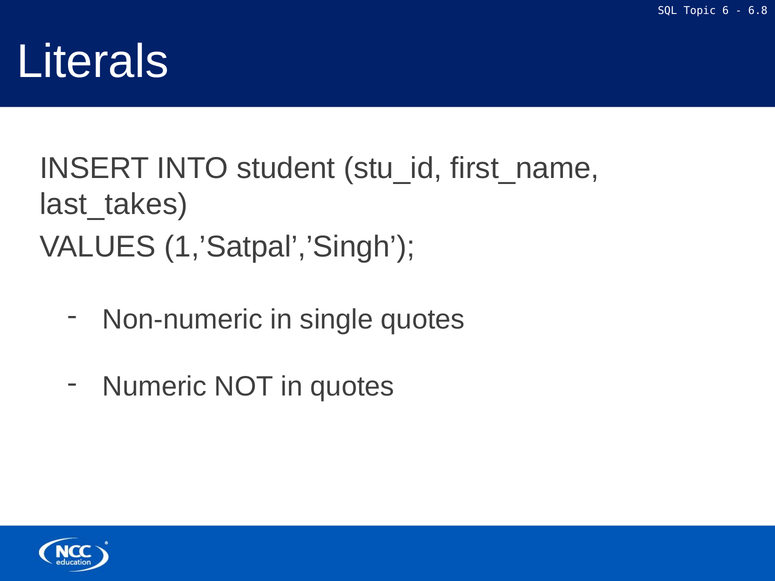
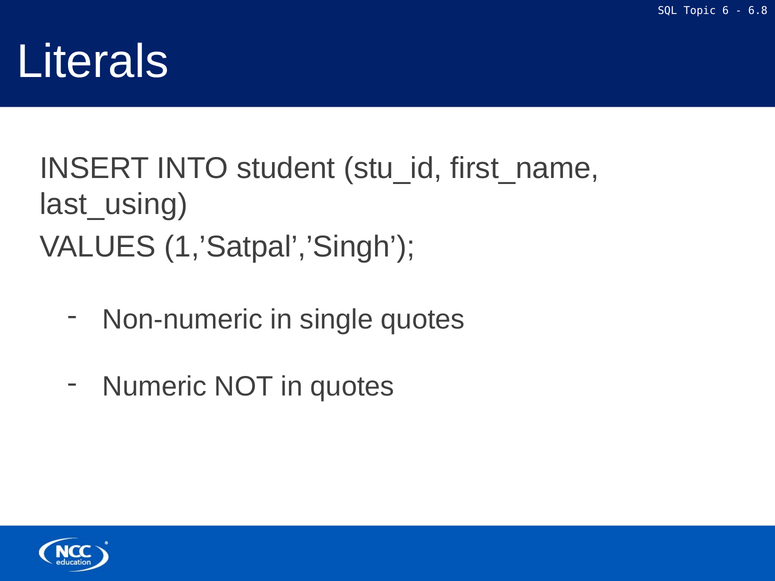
last_takes: last_takes -> last_using (114, 204)
